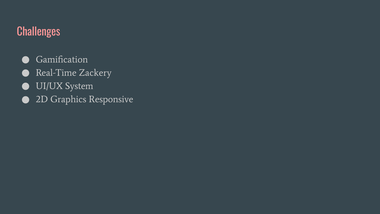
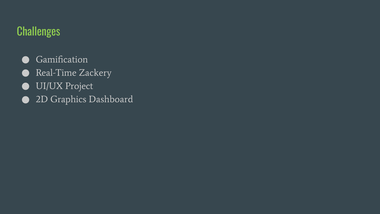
Challenges colour: pink -> light green (38, 32)
System: System -> Project (79, 86)
Responsive: Responsive -> Dashboard (111, 99)
